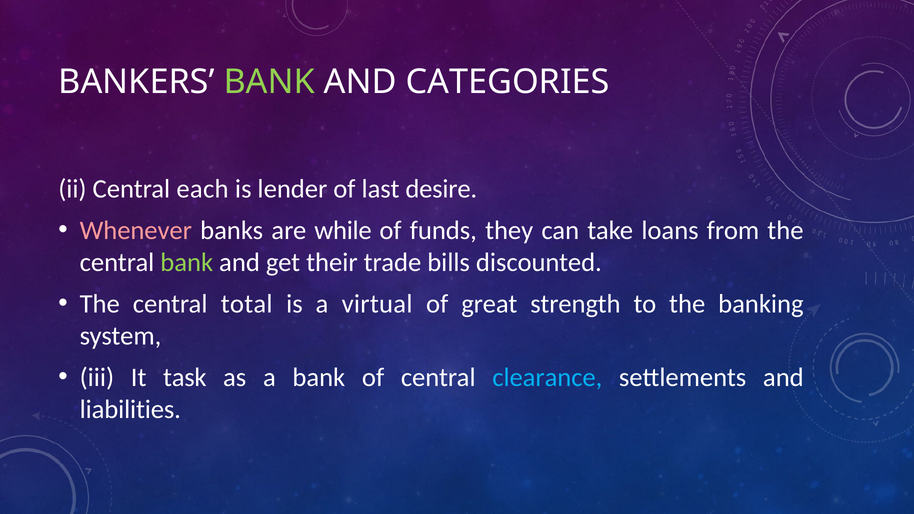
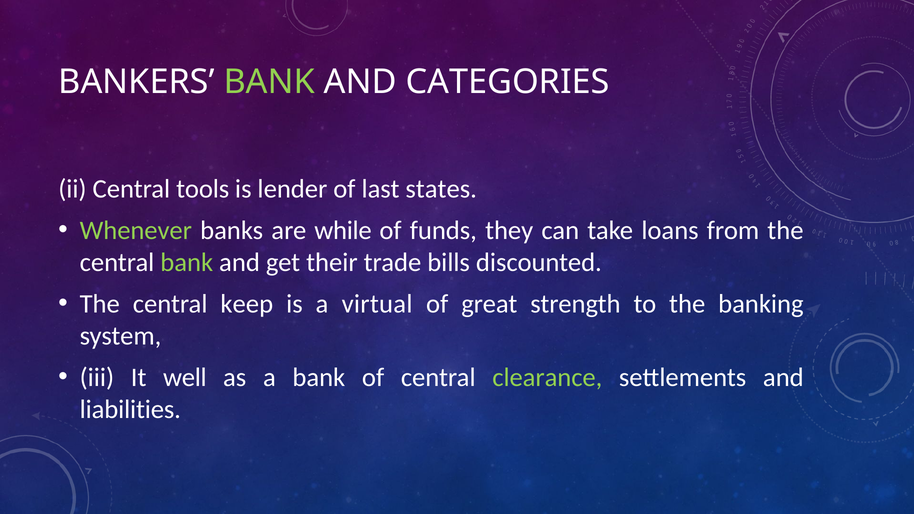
each: each -> tools (203, 189)
desire: desire -> states (441, 189)
Whenever colour: pink -> light green (136, 230)
total: total -> keep (247, 304)
task: task -> well (185, 378)
clearance colour: light blue -> light green (547, 378)
